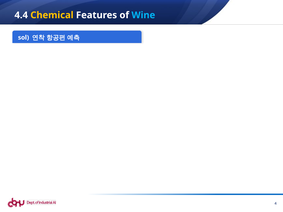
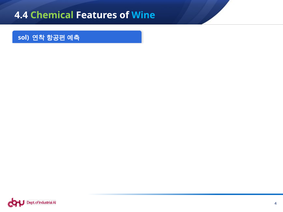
Chemical colour: yellow -> light green (52, 15)
